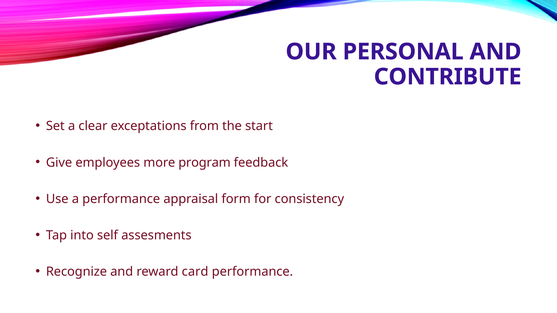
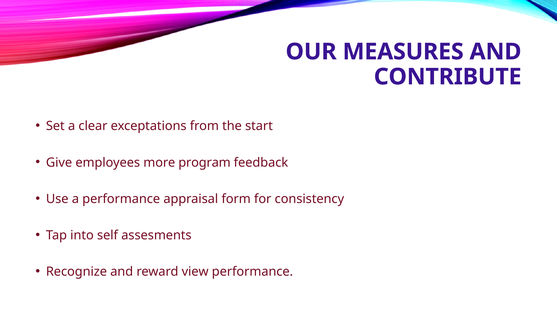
PERSONAL: PERSONAL -> MEASURES (403, 52)
card: card -> view (195, 272)
